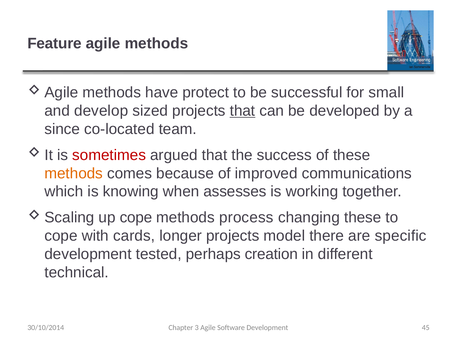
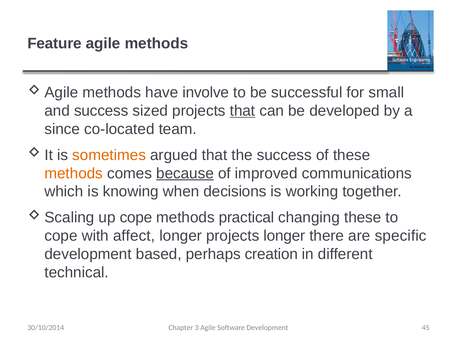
protect: protect -> involve (206, 92)
and develop: develop -> success (101, 111)
sometimes colour: red -> orange (109, 155)
because underline: none -> present (185, 173)
assesses: assesses -> decisions (235, 191)
process: process -> practical (246, 217)
cards: cards -> affect (134, 236)
projects model: model -> longer (284, 236)
tested: tested -> based (159, 254)
